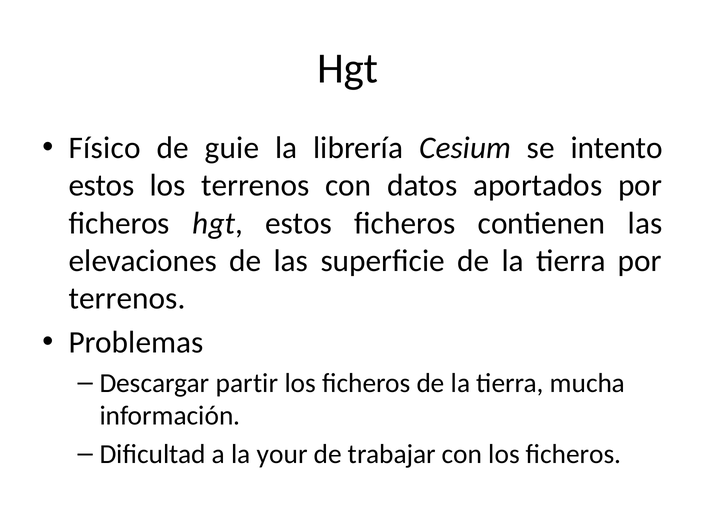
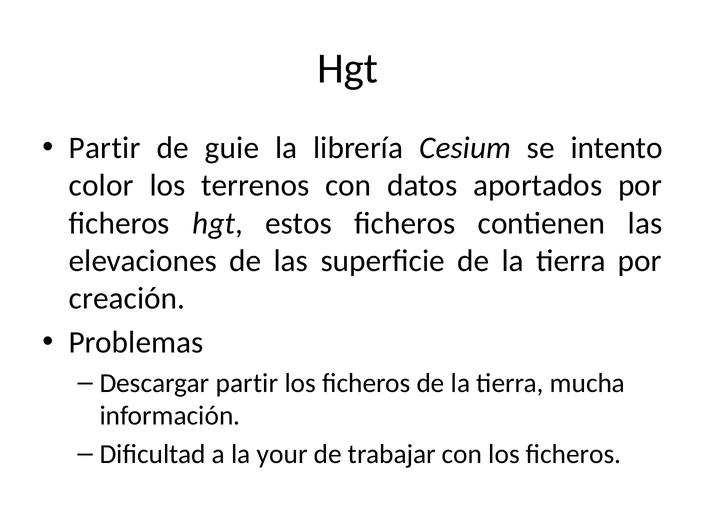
Físico: Físico -> Partir (105, 148)
estos: estos -> color (101, 186)
terrenos: terrenos -> creación (127, 298)
